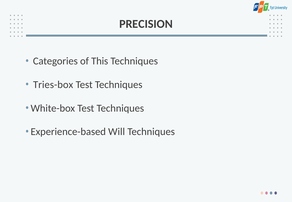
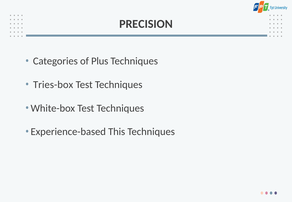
This: This -> Plus (100, 61)
Will: Will -> This (117, 132)
